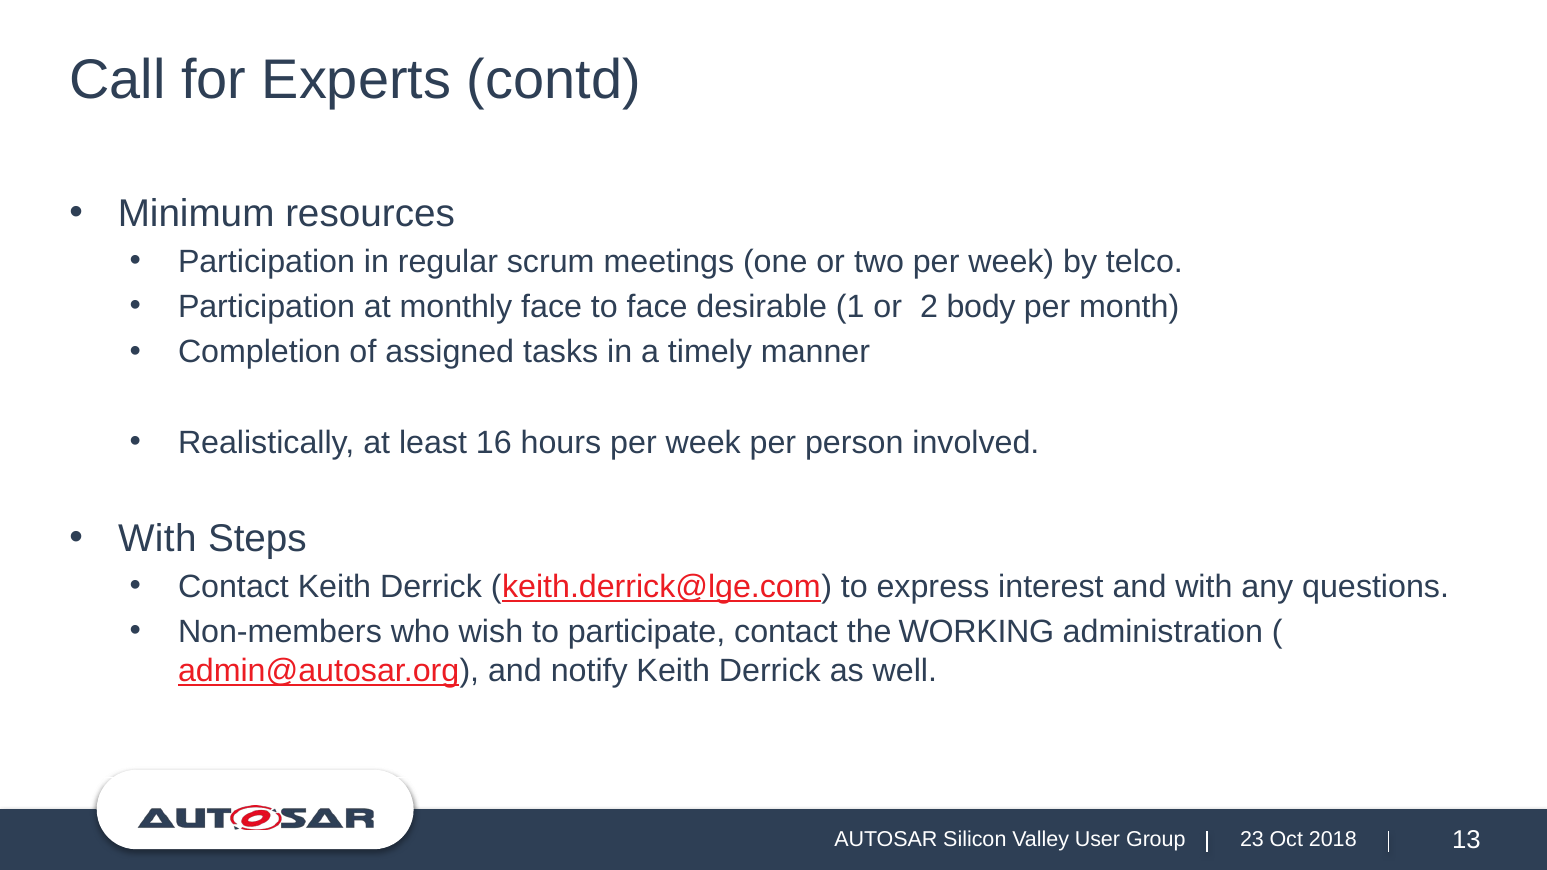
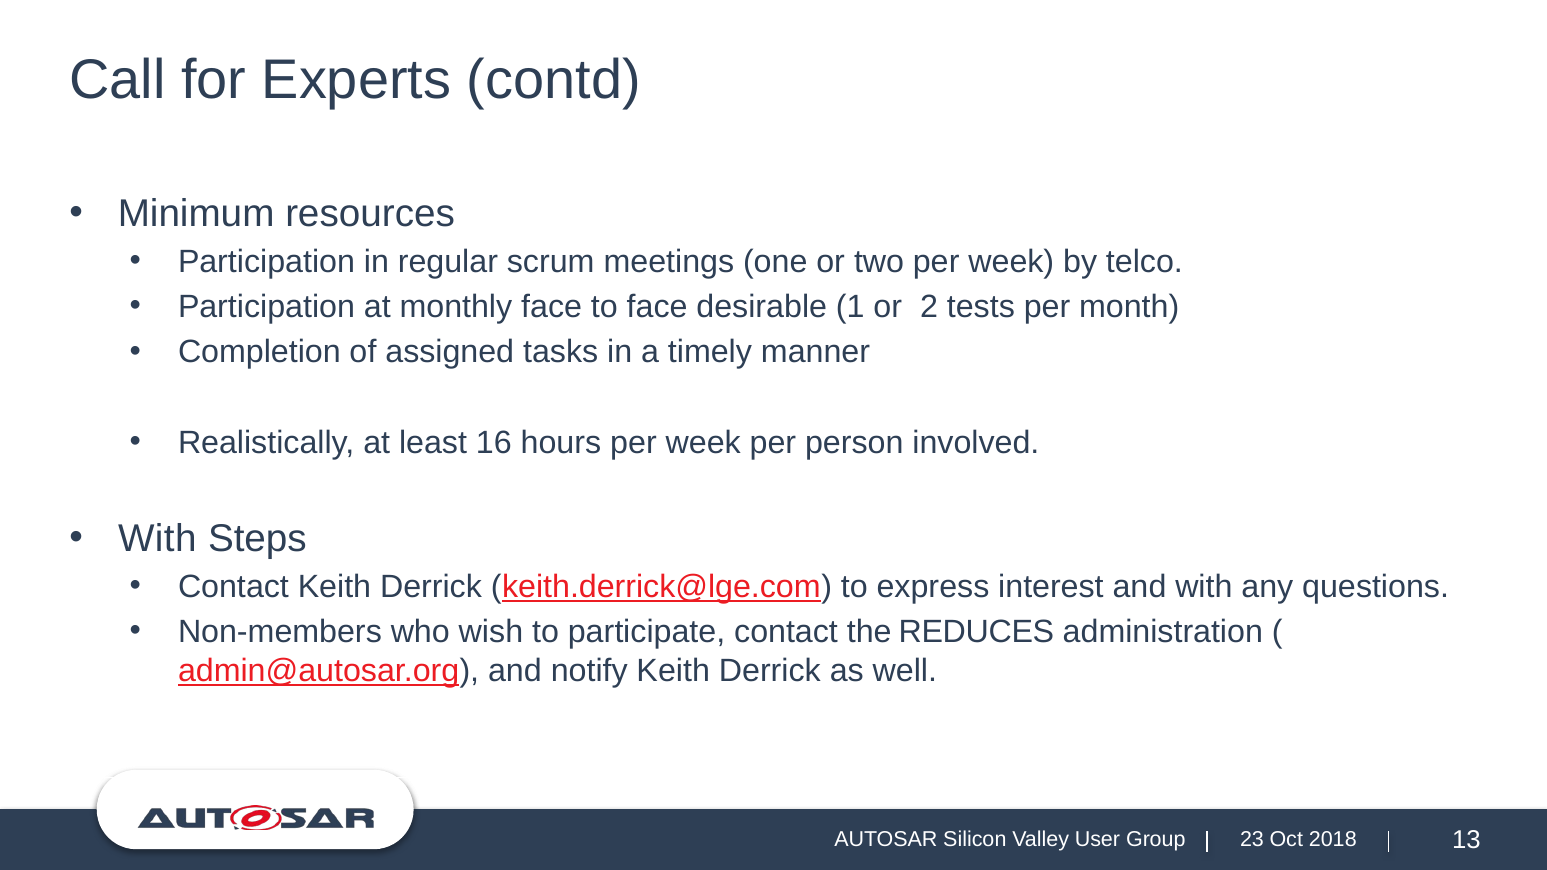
body: body -> tests (981, 307)
WORKING: WORKING -> REDUCES (976, 632)
